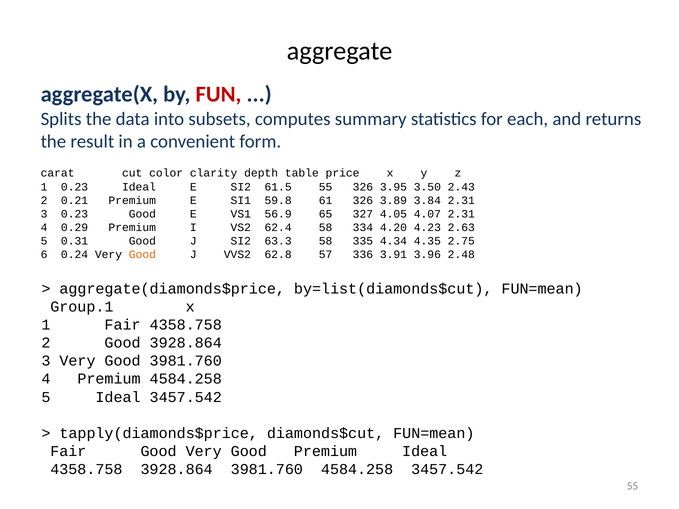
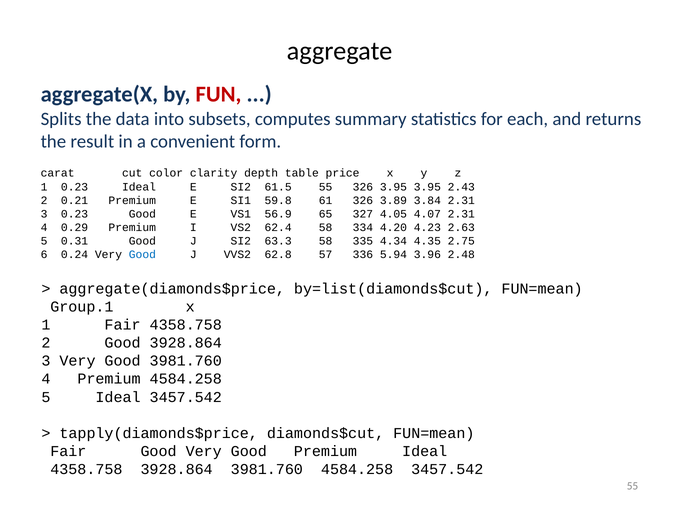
3.95 3.50: 3.50 -> 3.95 (427, 187)
Good colour: orange -> blue (142, 255)
3.91: 3.91 -> 5.94 (393, 255)
